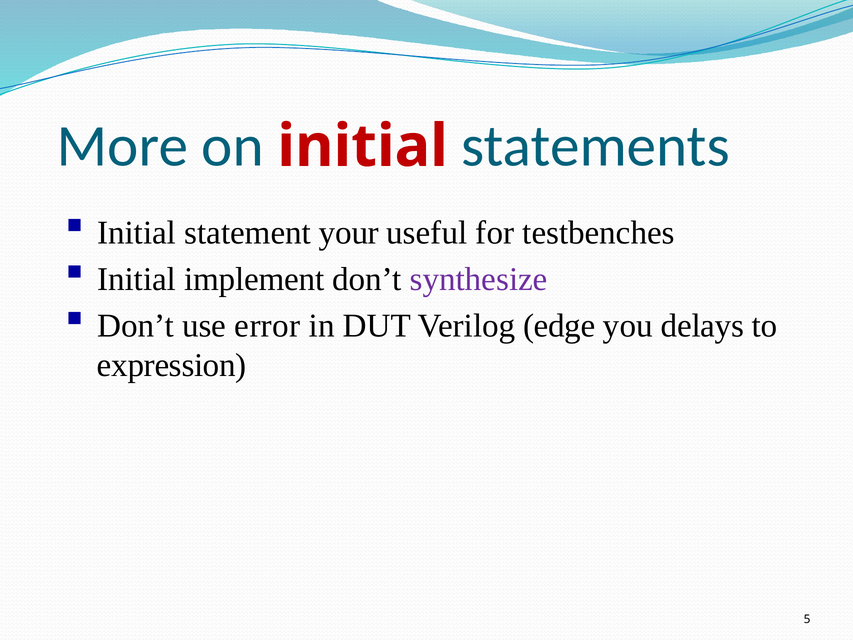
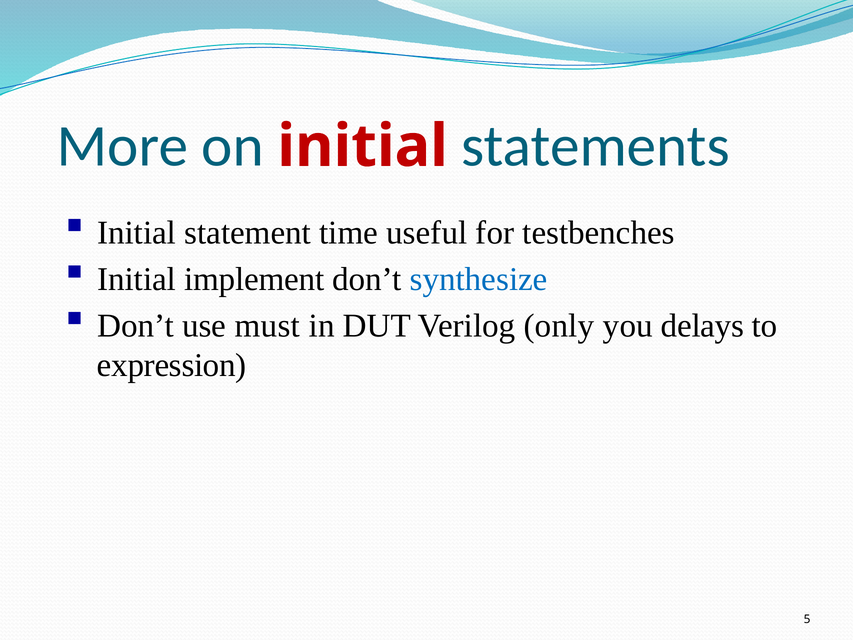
your: your -> time (349, 233)
synthesize colour: purple -> blue (479, 279)
error: error -> must (267, 326)
edge: edge -> only (559, 326)
